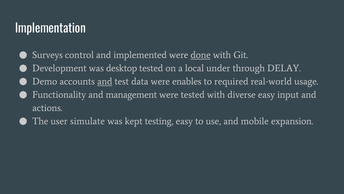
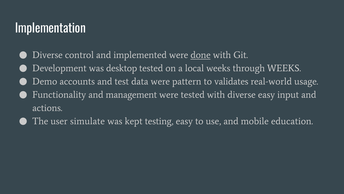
Surveys: Surveys -> Diverse (47, 55)
local under: under -> weeks (218, 68)
through DELAY: DELAY -> WEEKS (284, 68)
and underline: present -> none (105, 81)
enables: enables -> pattern (187, 81)
required: required -> validates (231, 81)
expansion: expansion -> education (292, 121)
